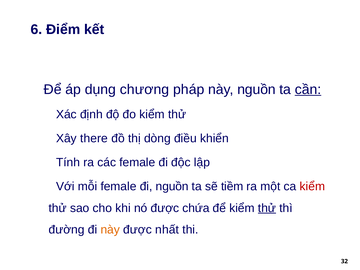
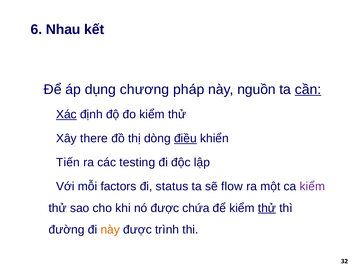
Điểm: Điểm -> Nhau (63, 29)
Xác underline: none -> present (66, 114)
điều underline: none -> present (185, 138)
Tính: Tính -> Tiến (68, 162)
các female: female -> testing (137, 162)
mỗi female: female -> factors (118, 186)
đi nguồn: nguồn -> status (172, 186)
tiềm: tiềm -> flow (232, 186)
kiểm colour: red -> purple (312, 186)
nhất: nhất -> trình (167, 230)
